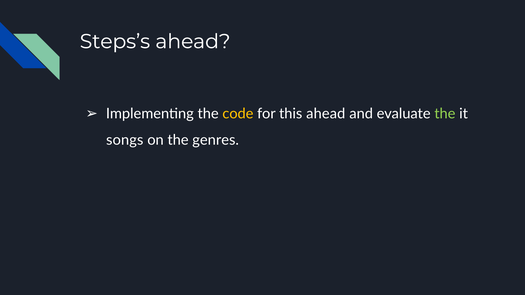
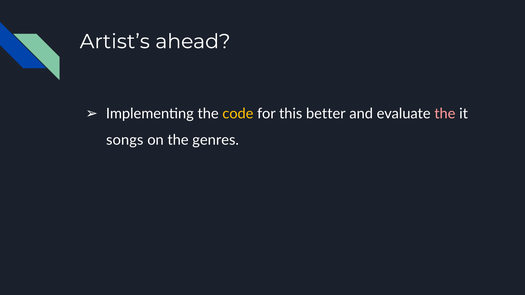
Steps’s: Steps’s -> Artist’s (115, 42)
this ahead: ahead -> better (326, 114)
the colour: light green -> pink (445, 114)
